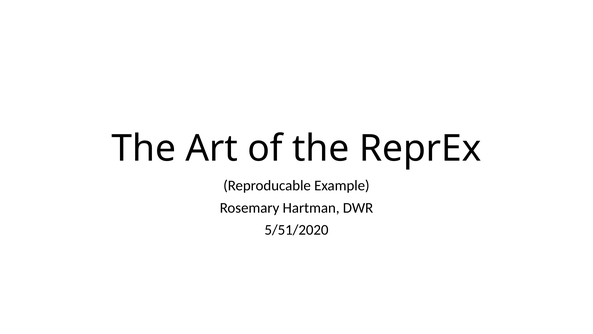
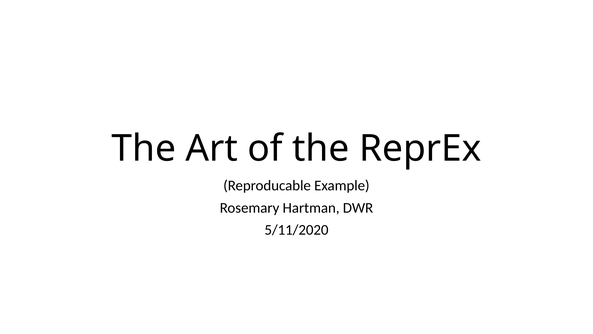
5/51/2020: 5/51/2020 -> 5/11/2020 (296, 230)
